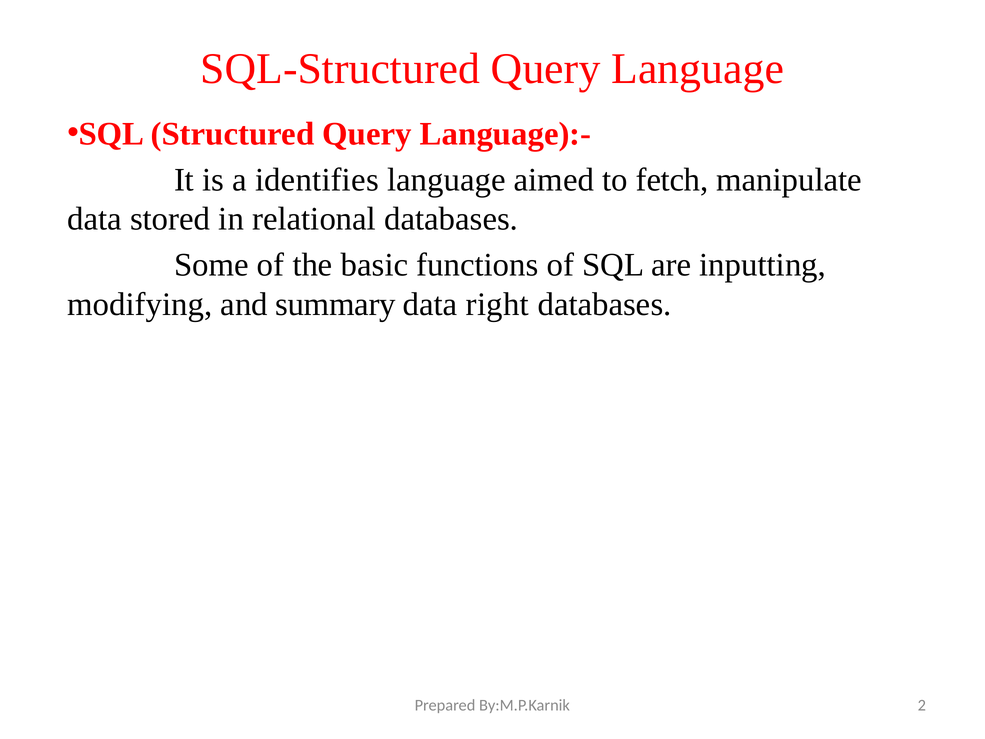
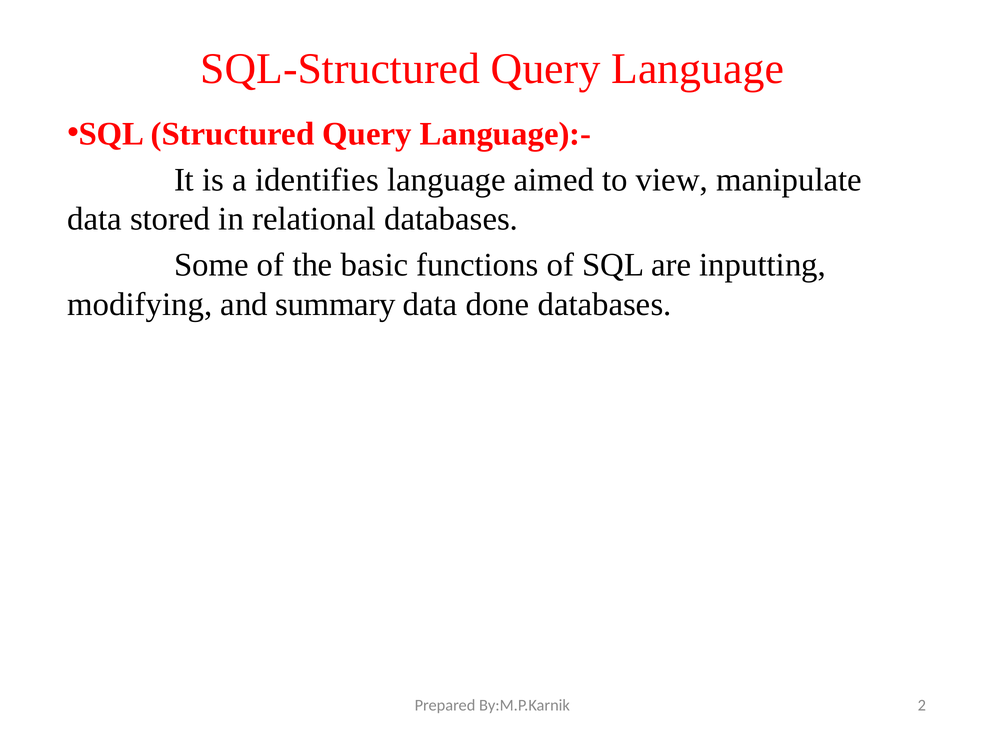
fetch: fetch -> view (672, 180)
right: right -> done (498, 304)
